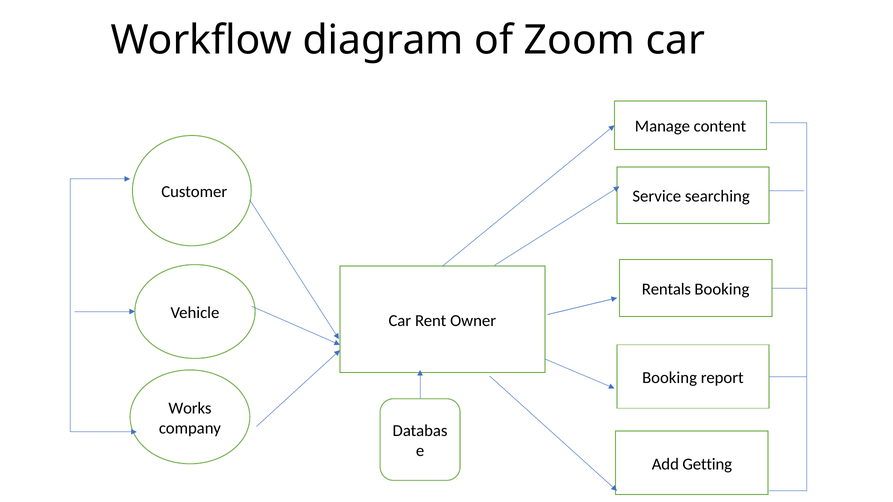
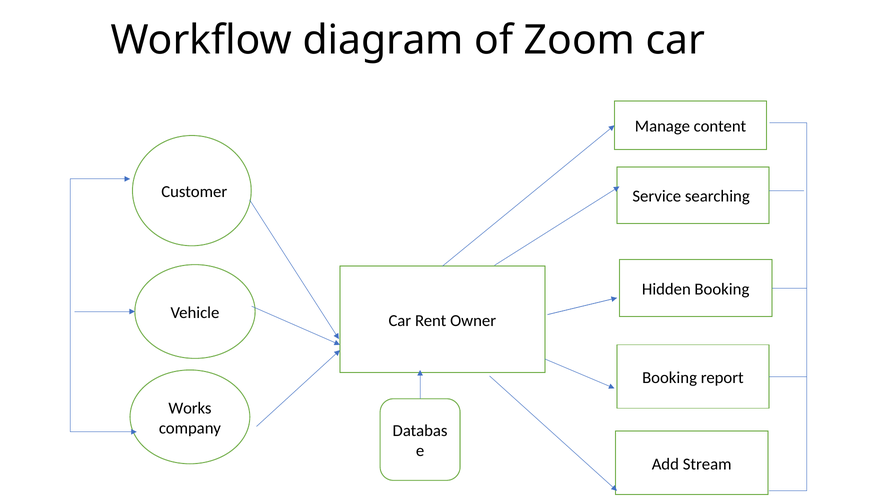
Rentals: Rentals -> Hidden (666, 289)
Getting: Getting -> Stream (707, 464)
